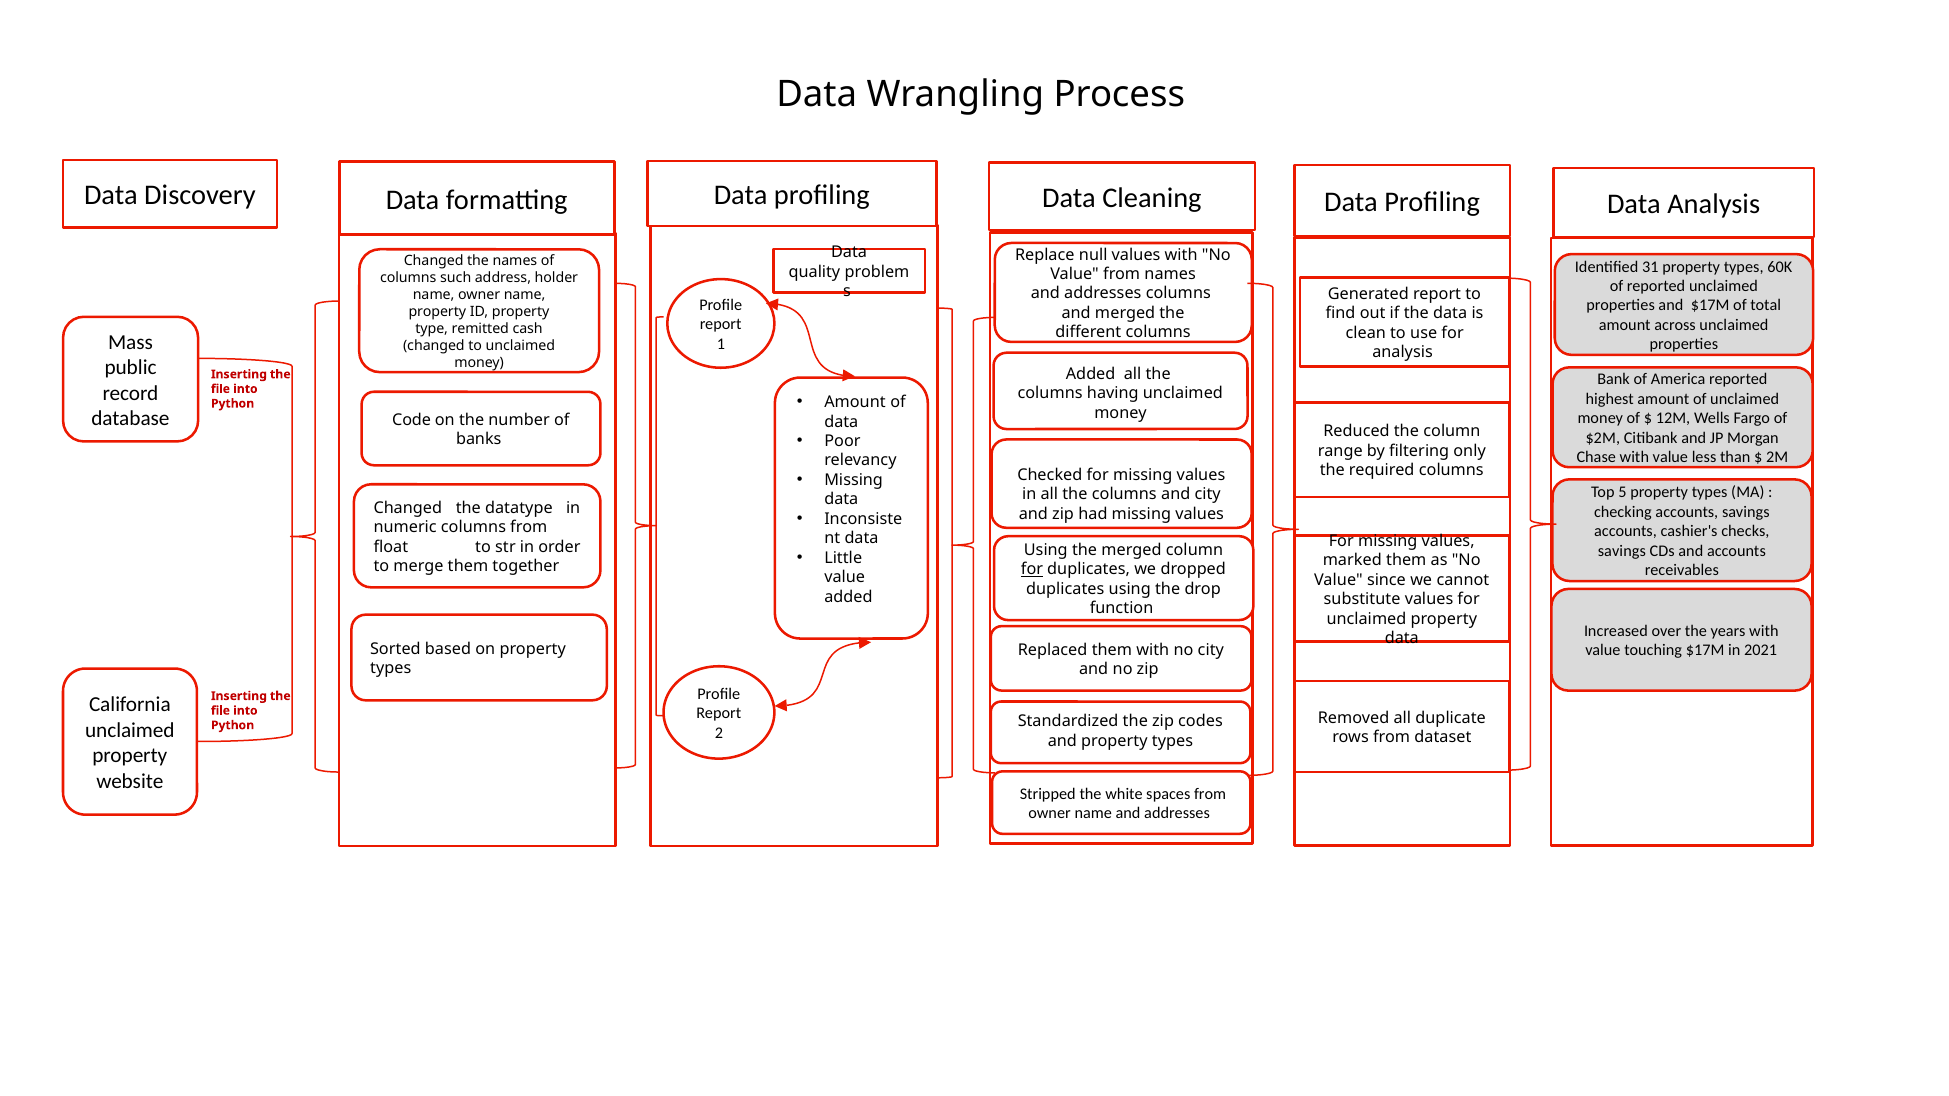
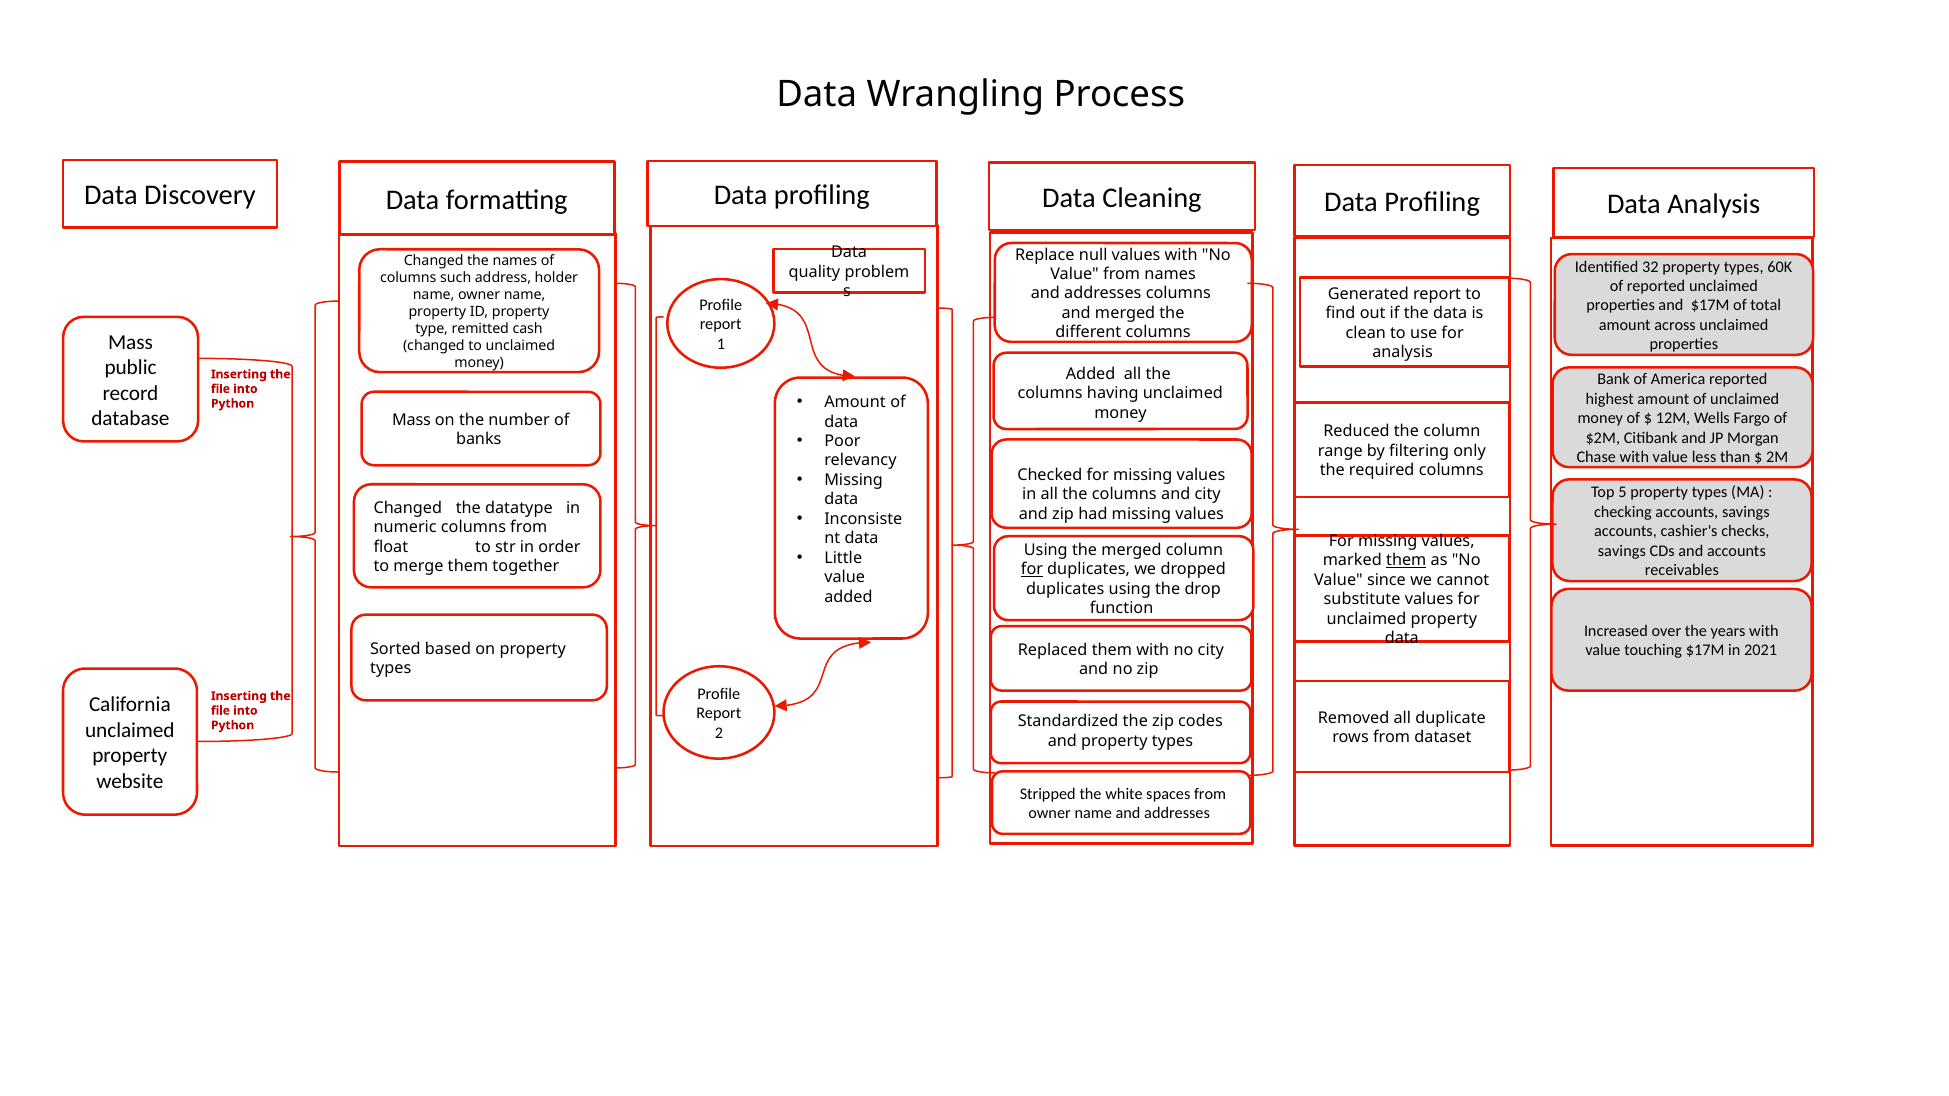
31: 31 -> 32 (1650, 267)
Code: Code -> Mass (412, 420)
them underline: none -> present (1406, 561)
